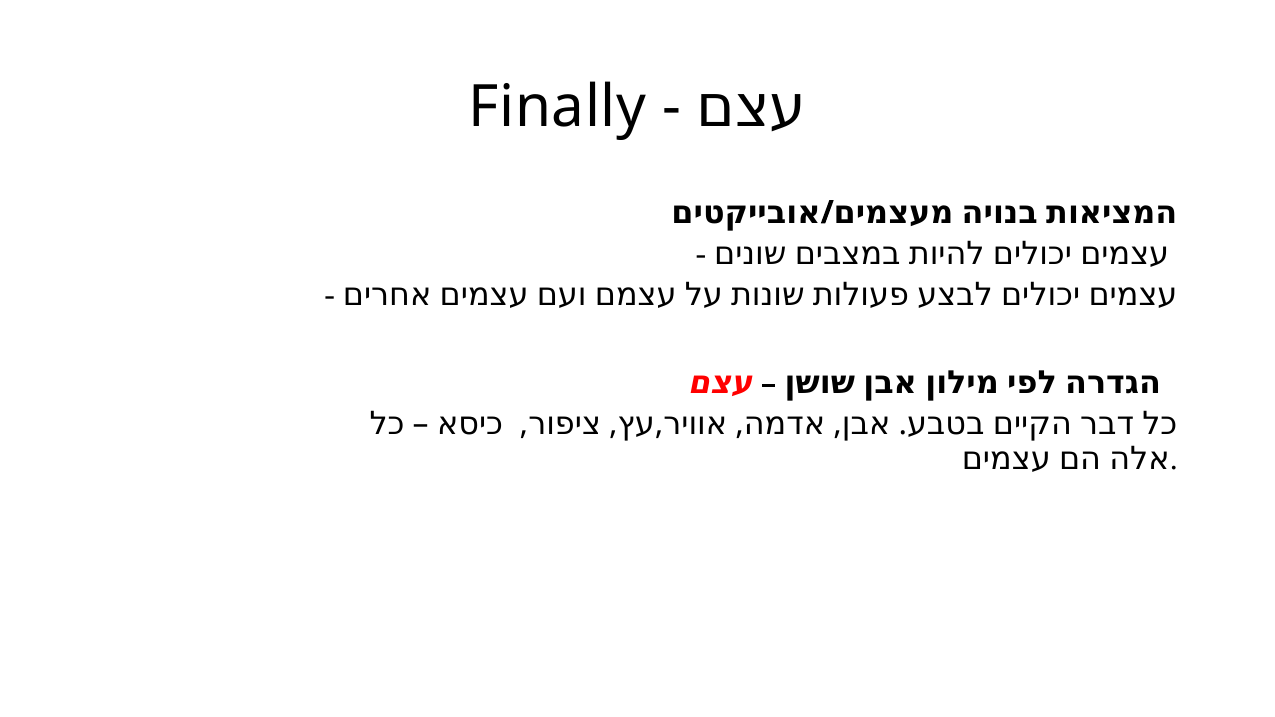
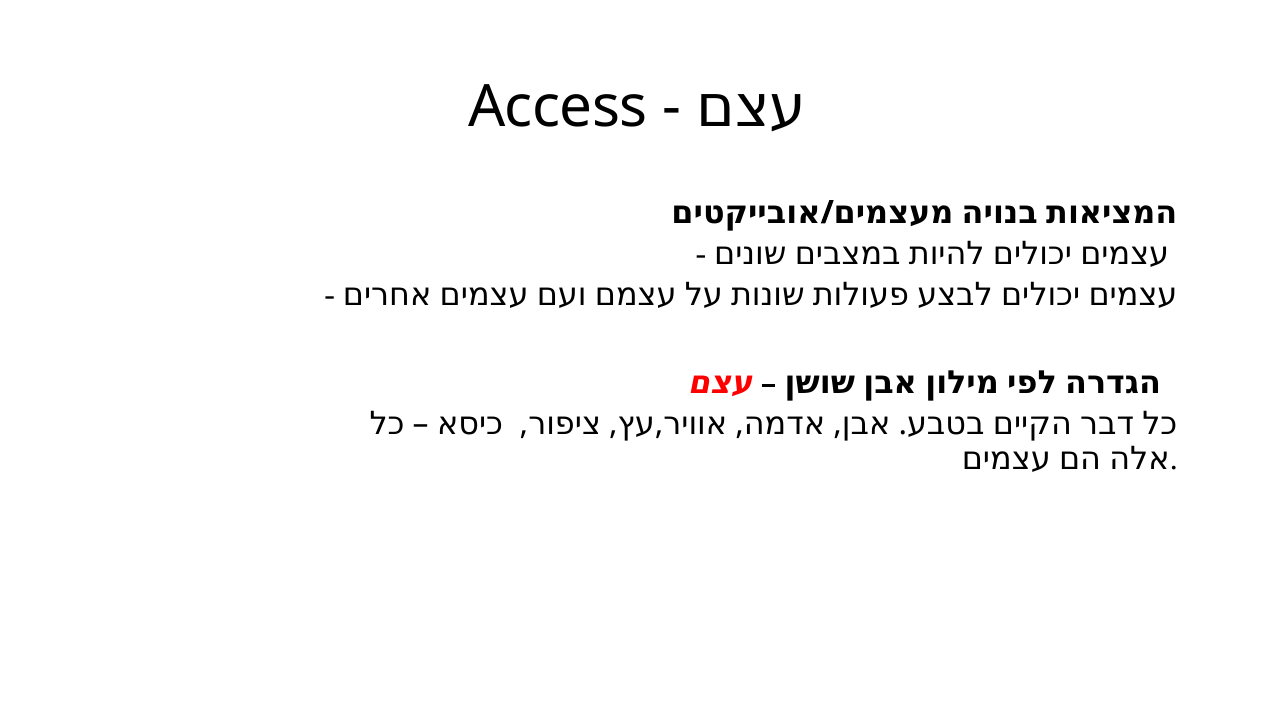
Finally: Finally -> Access (558, 107)
